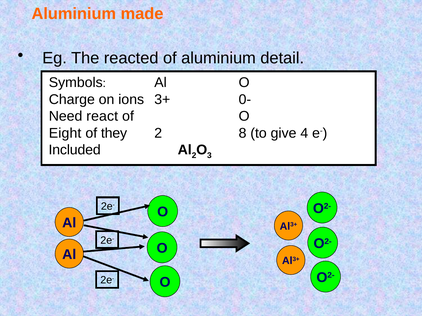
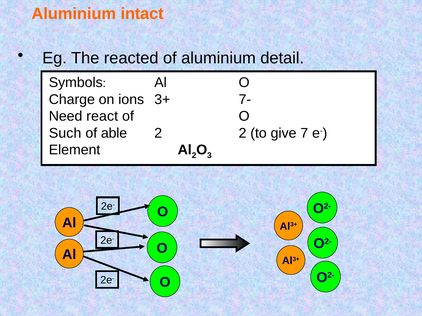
made: made -> intact (142, 14)
0-: 0- -> 7- (245, 100)
Eight: Eight -> Such (65, 133)
they: they -> able (114, 133)
2 8: 8 -> 2 (243, 133)
4: 4 -> 7 (304, 133)
Included: Included -> Element (75, 150)
